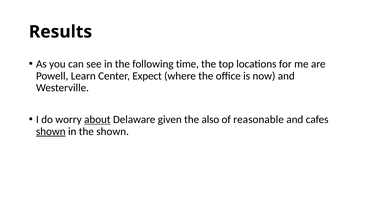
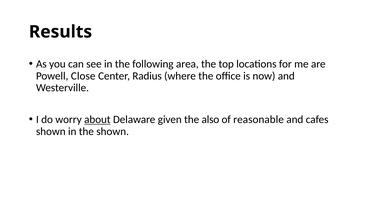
time: time -> area (187, 64)
Learn: Learn -> Close (83, 76)
Expect: Expect -> Radius (147, 76)
shown underline: present -> none (51, 132)
